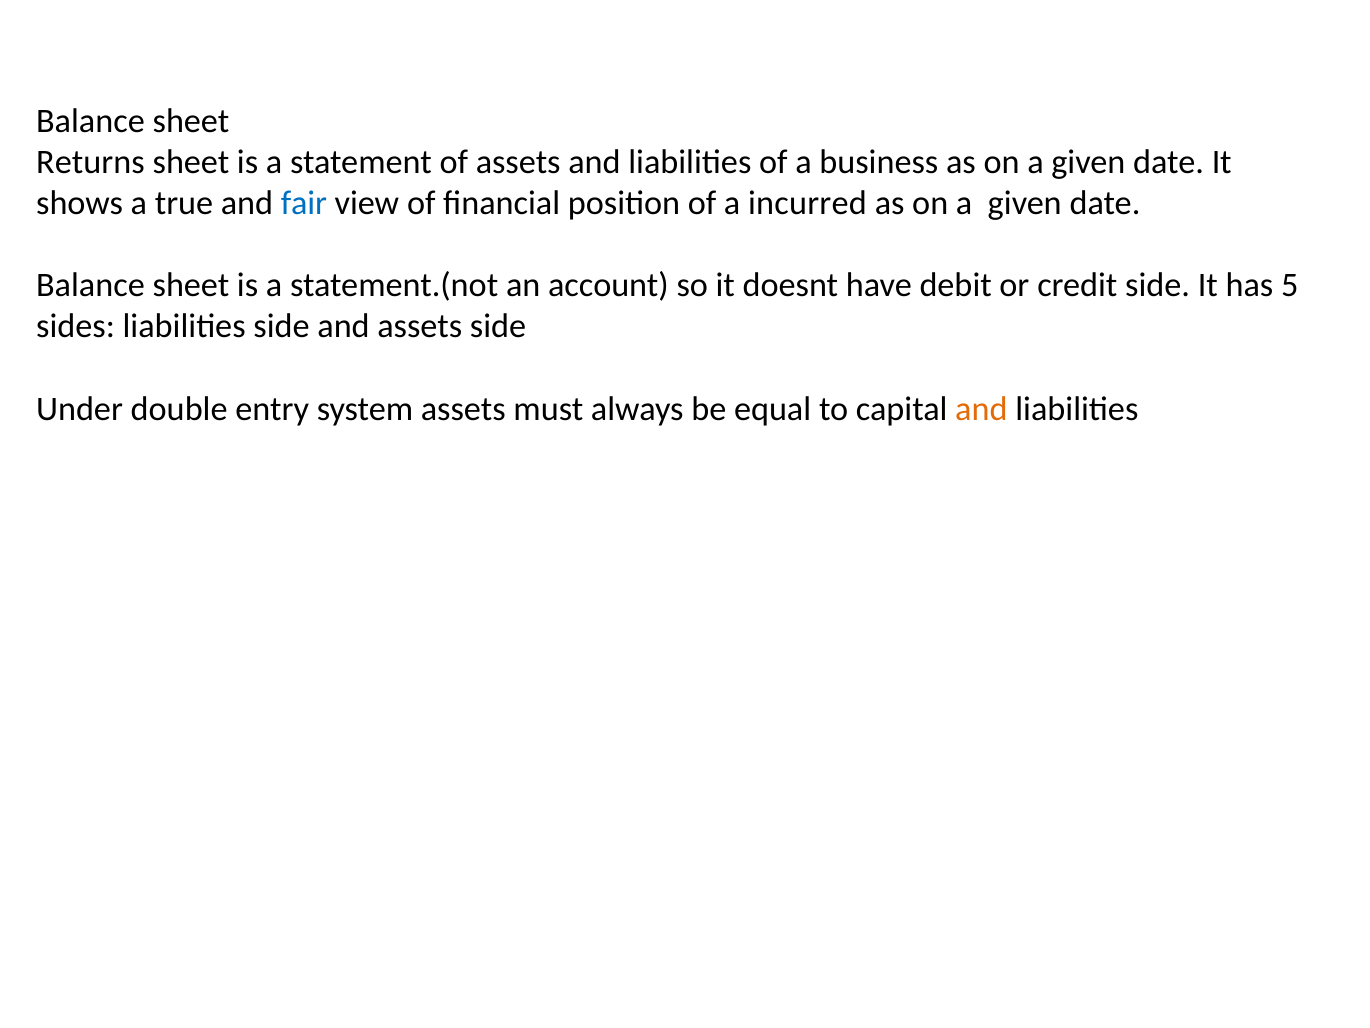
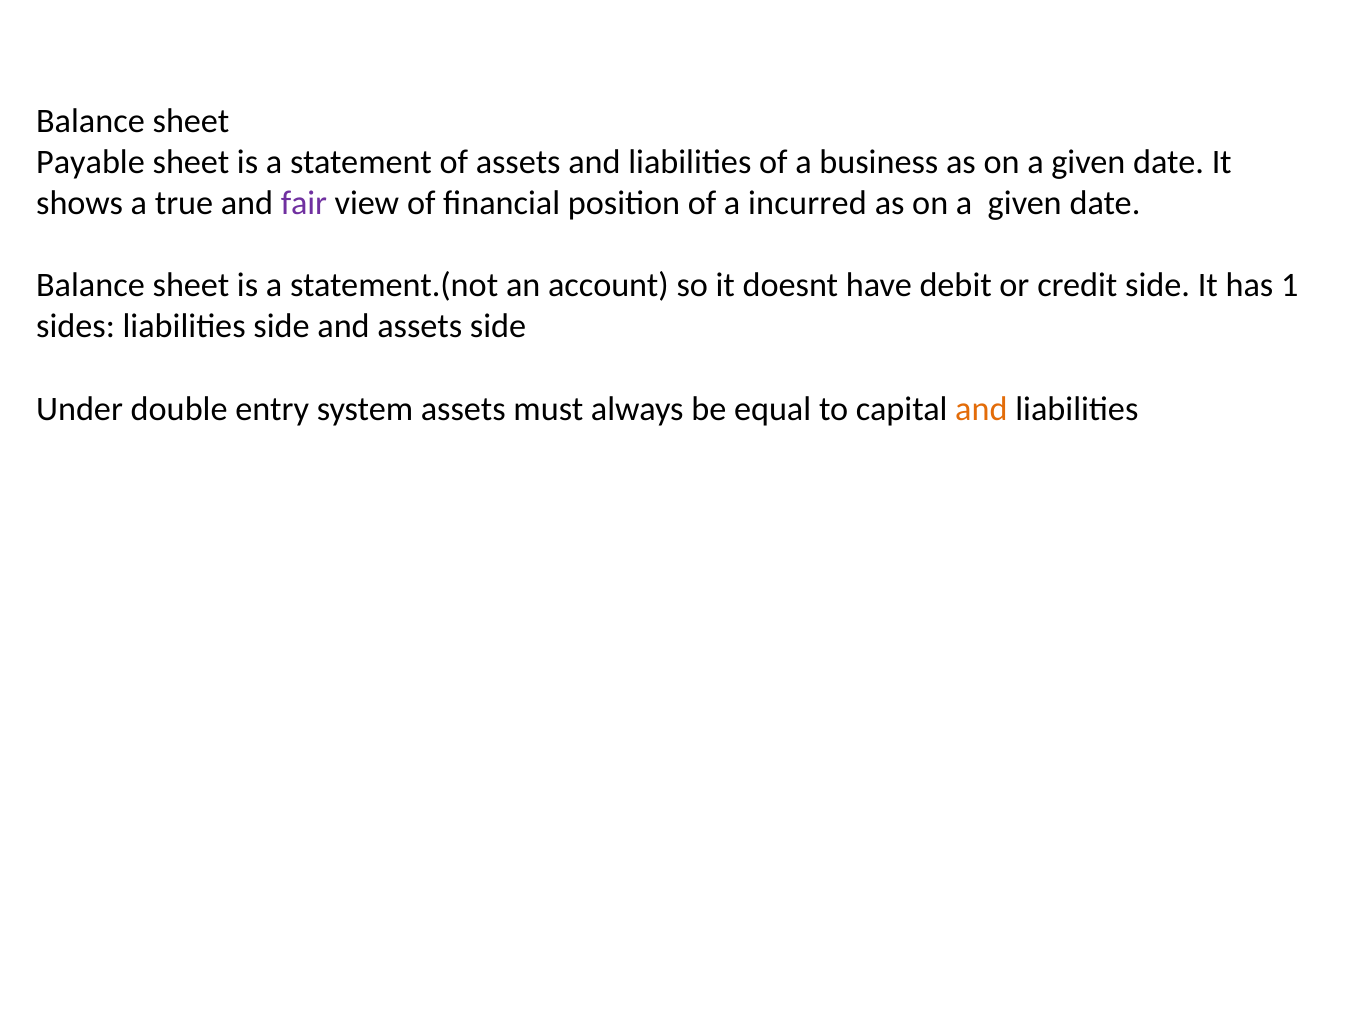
Returns: Returns -> Payable (91, 162)
fair colour: blue -> purple (304, 203)
5: 5 -> 1 (1290, 285)
